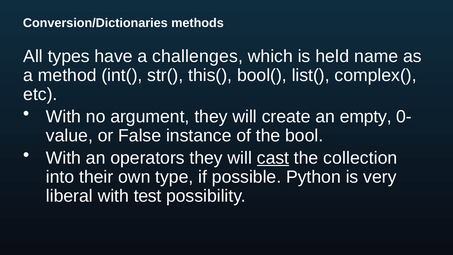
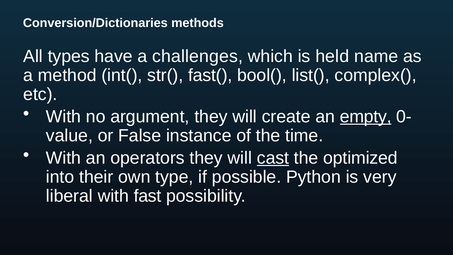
this(: this( -> fast( (210, 75)
empty underline: none -> present (366, 117)
bool: bool -> time (304, 136)
collection: collection -> optimized (360, 158)
test: test -> fast (148, 196)
